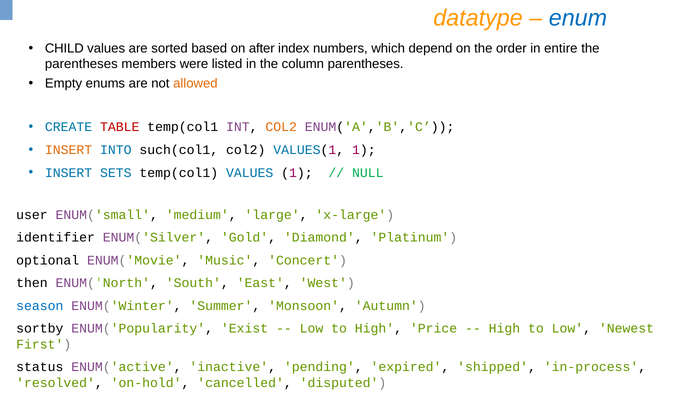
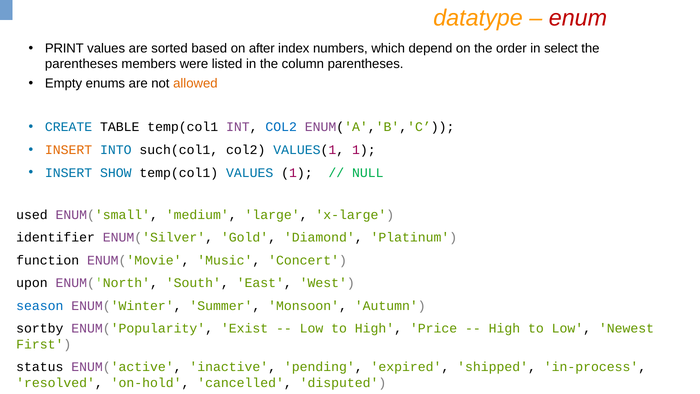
enum colour: blue -> red (578, 18)
CHILD: CHILD -> PRINT (64, 48)
entire: entire -> select (561, 48)
TABLE colour: red -> black (120, 127)
COL2 colour: orange -> blue (281, 127)
SETS: SETS -> SHOW (116, 173)
user: user -> used (32, 215)
optional: optional -> function (48, 260)
then: then -> upon (32, 283)
